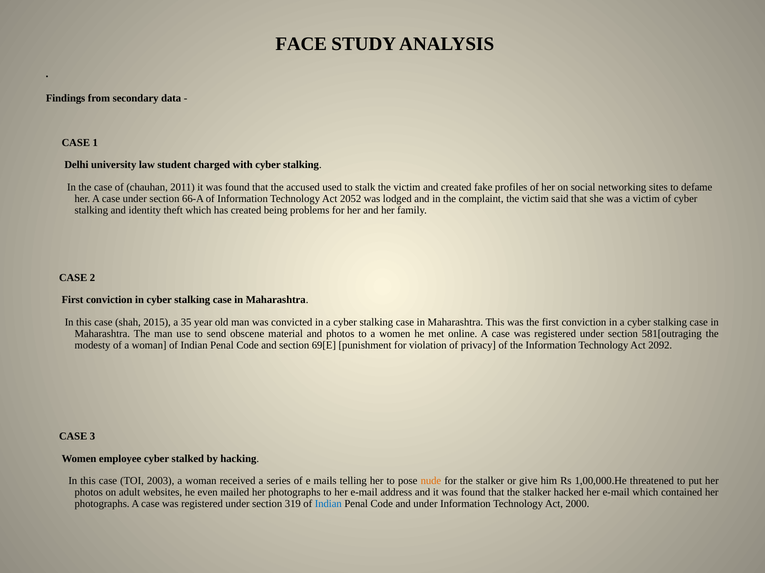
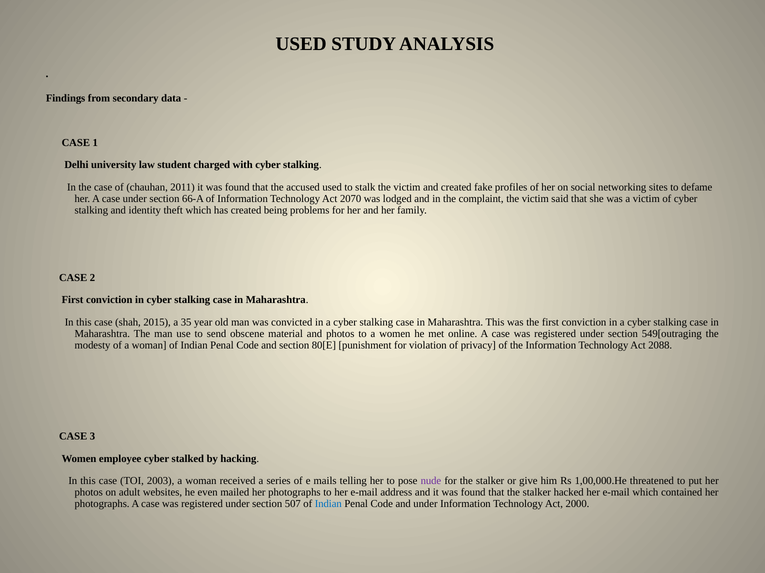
FACE: FACE -> USED (301, 44)
2052: 2052 -> 2070 (351, 199)
581[outraging: 581[outraging -> 549[outraging (672, 334)
69[E: 69[E -> 80[E (324, 346)
2092: 2092 -> 2088 (660, 346)
nude colour: orange -> purple (431, 481)
319: 319 -> 507 (293, 504)
